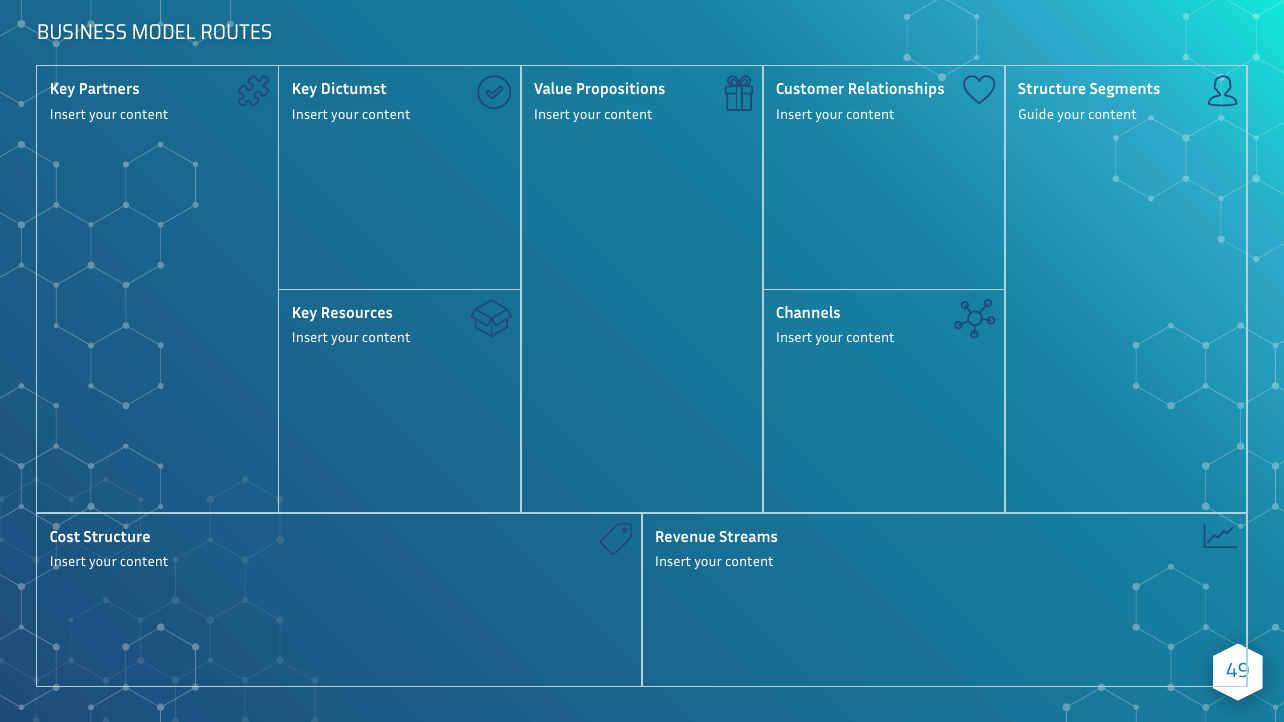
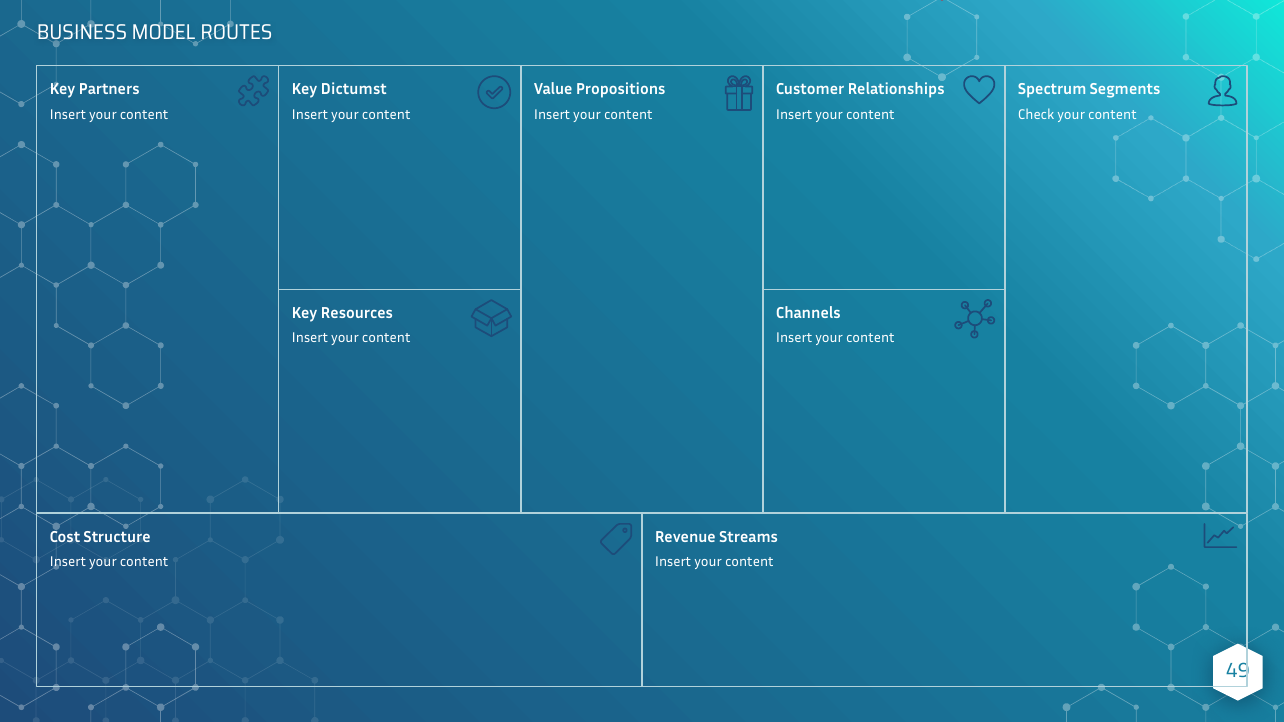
Structure: Structure -> Spectrum (1052, 89)
Guide: Guide -> Check (1036, 114)
